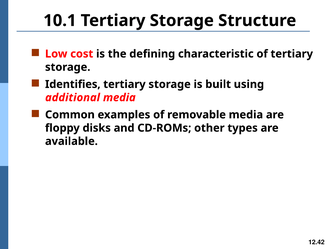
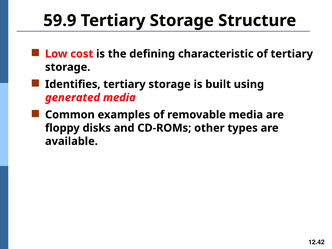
10.1: 10.1 -> 59.9 (60, 21)
additional: additional -> generated (73, 98)
